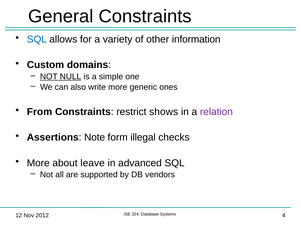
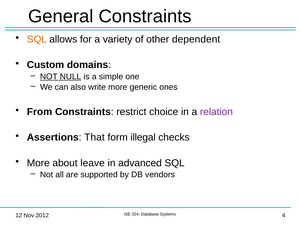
SQL colour: blue -> orange (37, 39)
information: information -> dependent (196, 39)
shows: shows -> choice (164, 112)
Note: Note -> That (94, 138)
